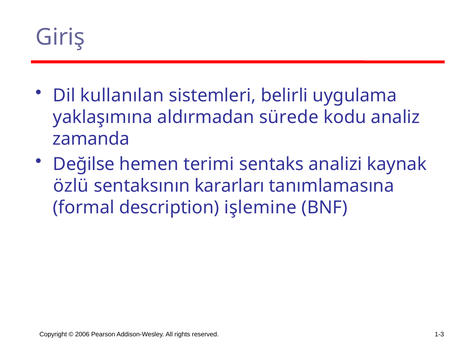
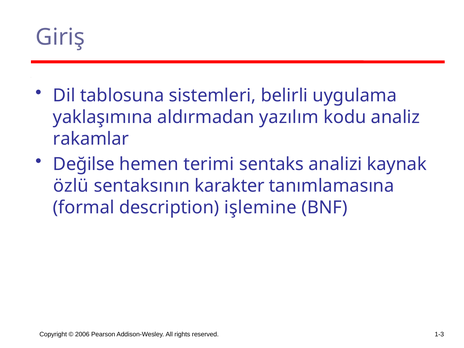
kullanılan: kullanılan -> tablosuna (122, 96)
sürede: sürede -> yazılım (289, 117)
zamanda: zamanda -> rakamlar (91, 139)
kararları: kararları -> karakter (230, 186)
